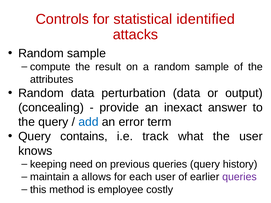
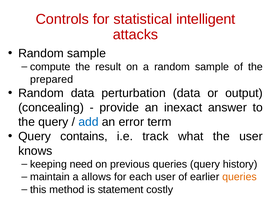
identified: identified -> intelligent (206, 19)
attributes: attributes -> prepared (52, 80)
queries colour: purple -> orange (239, 177)
employee: employee -> statement (121, 190)
